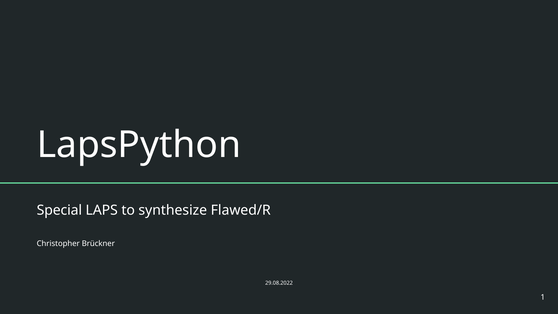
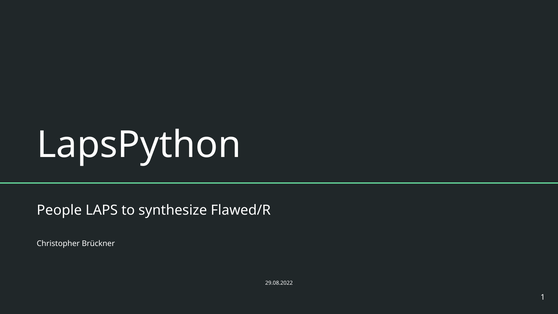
Special: Special -> People (59, 210)
